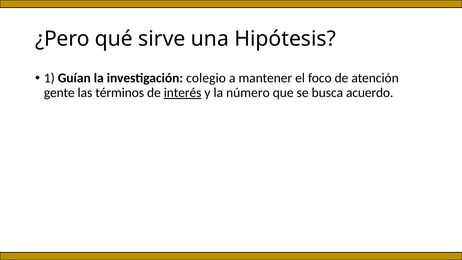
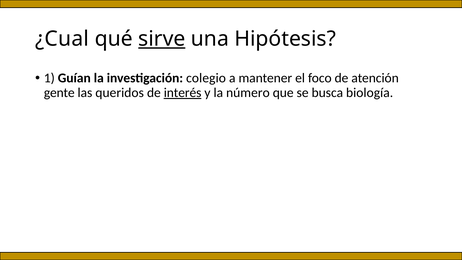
¿Pero: ¿Pero -> ¿Cual (62, 39)
sirve underline: none -> present (162, 39)
términos: términos -> queridos (120, 93)
acuerdo: acuerdo -> biología (370, 93)
